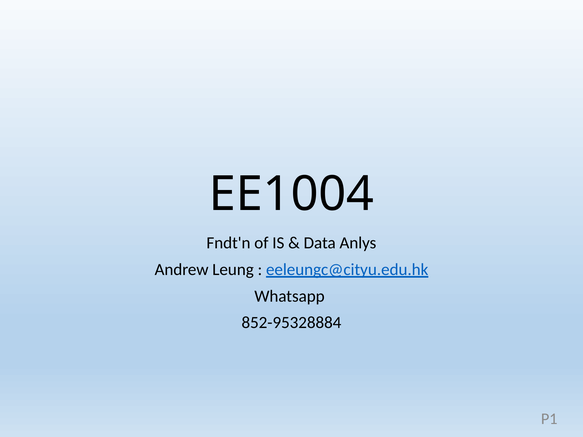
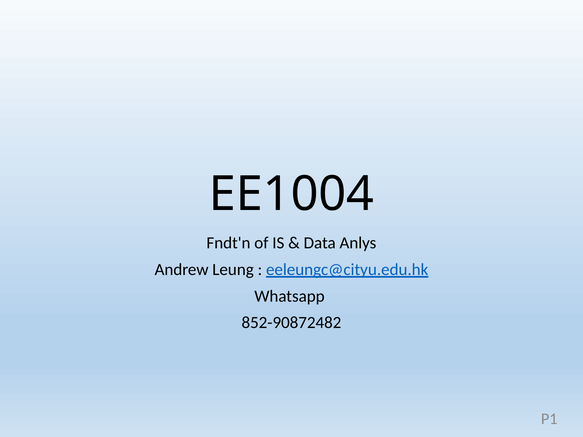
852-95328884: 852-95328884 -> 852-90872482 (291, 323)
